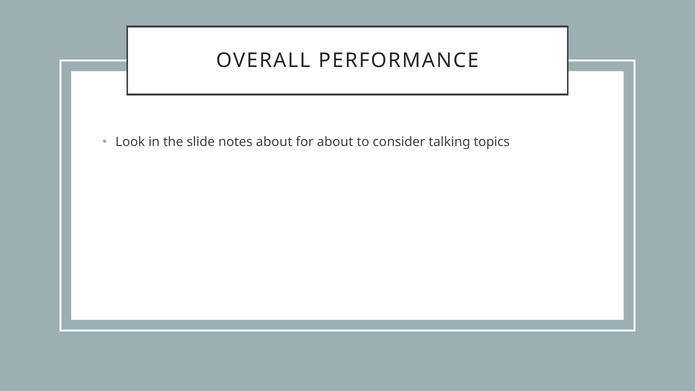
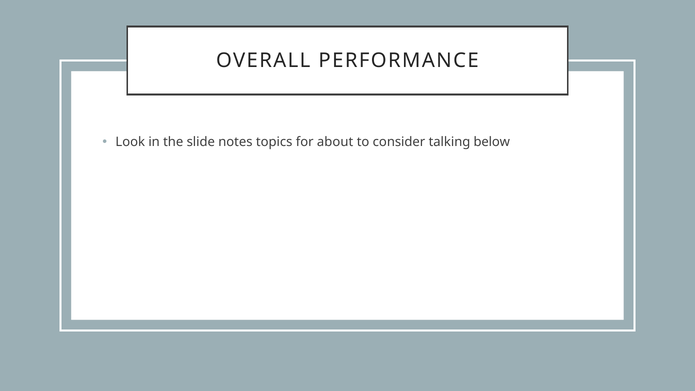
notes about: about -> topics (274, 142)
topics: topics -> below (492, 142)
